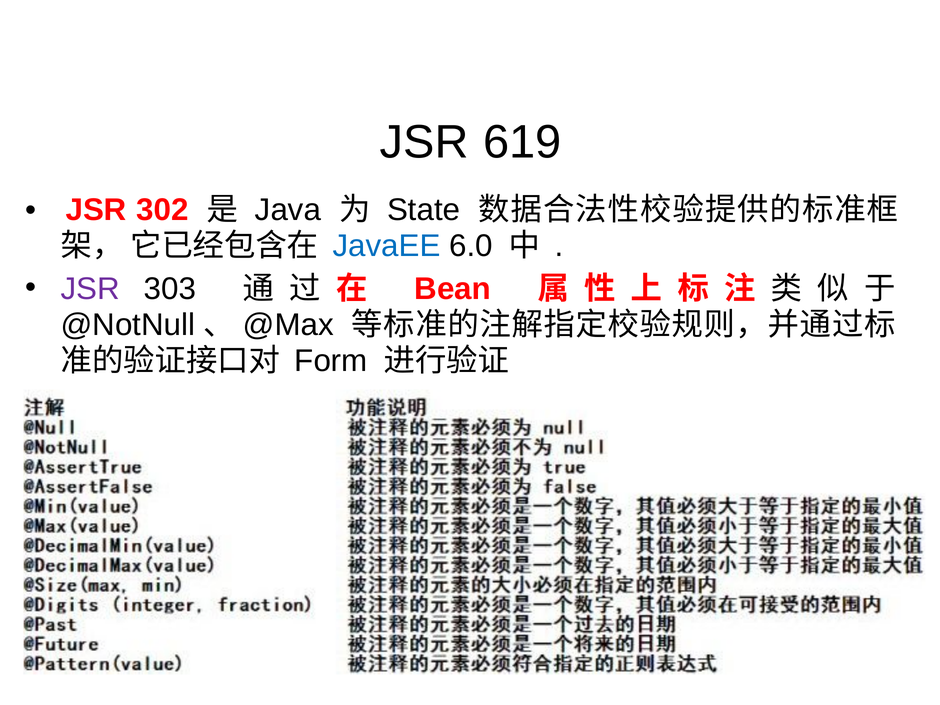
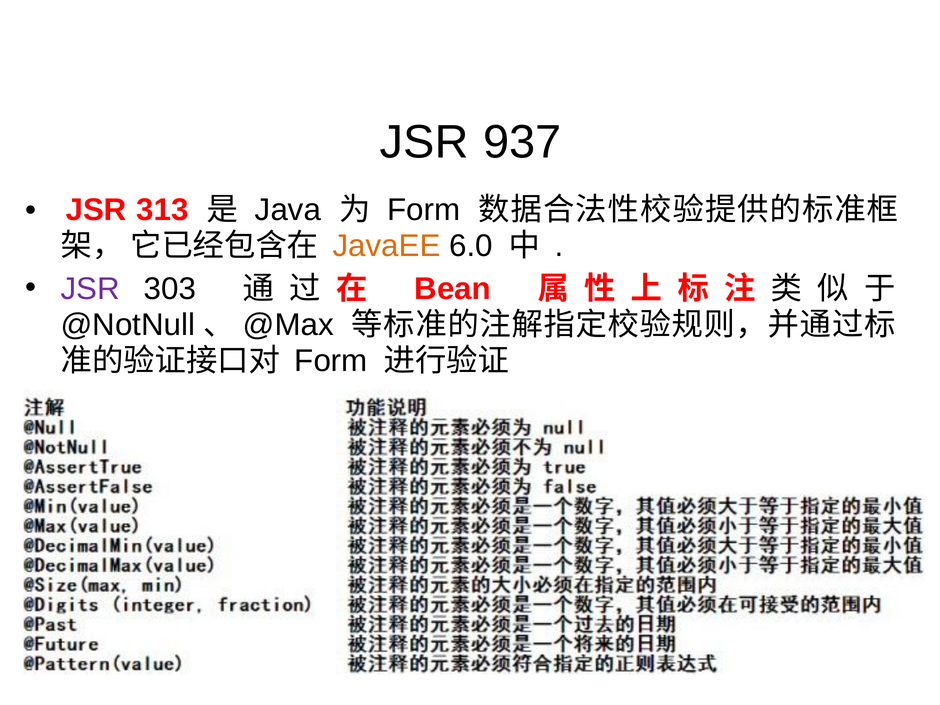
619: 619 -> 937 (522, 142)
302: 302 -> 313 (162, 210)
State: State -> Form (424, 210)
JavaEE colour: blue -> orange (387, 246)
